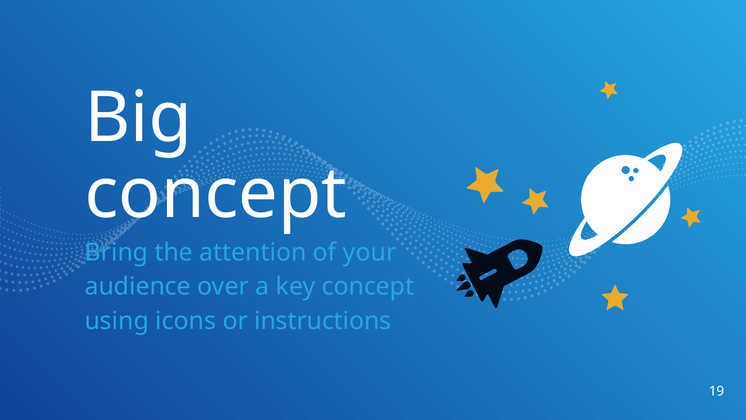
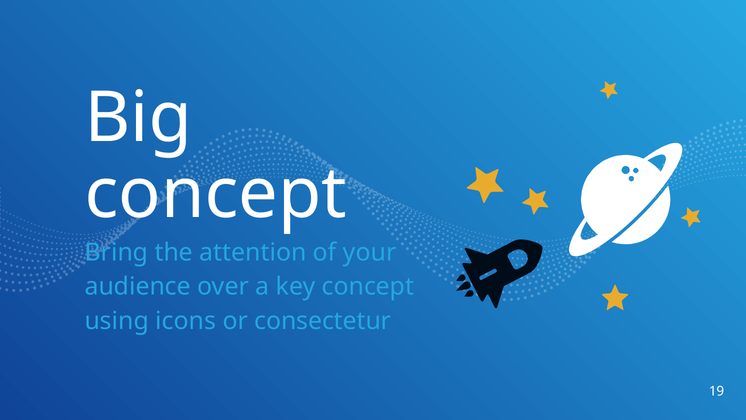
instructions: instructions -> consectetur (323, 321)
